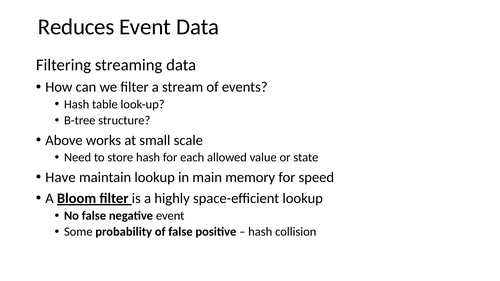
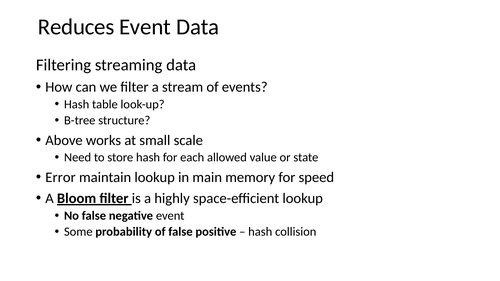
Have: Have -> Error (60, 177)
